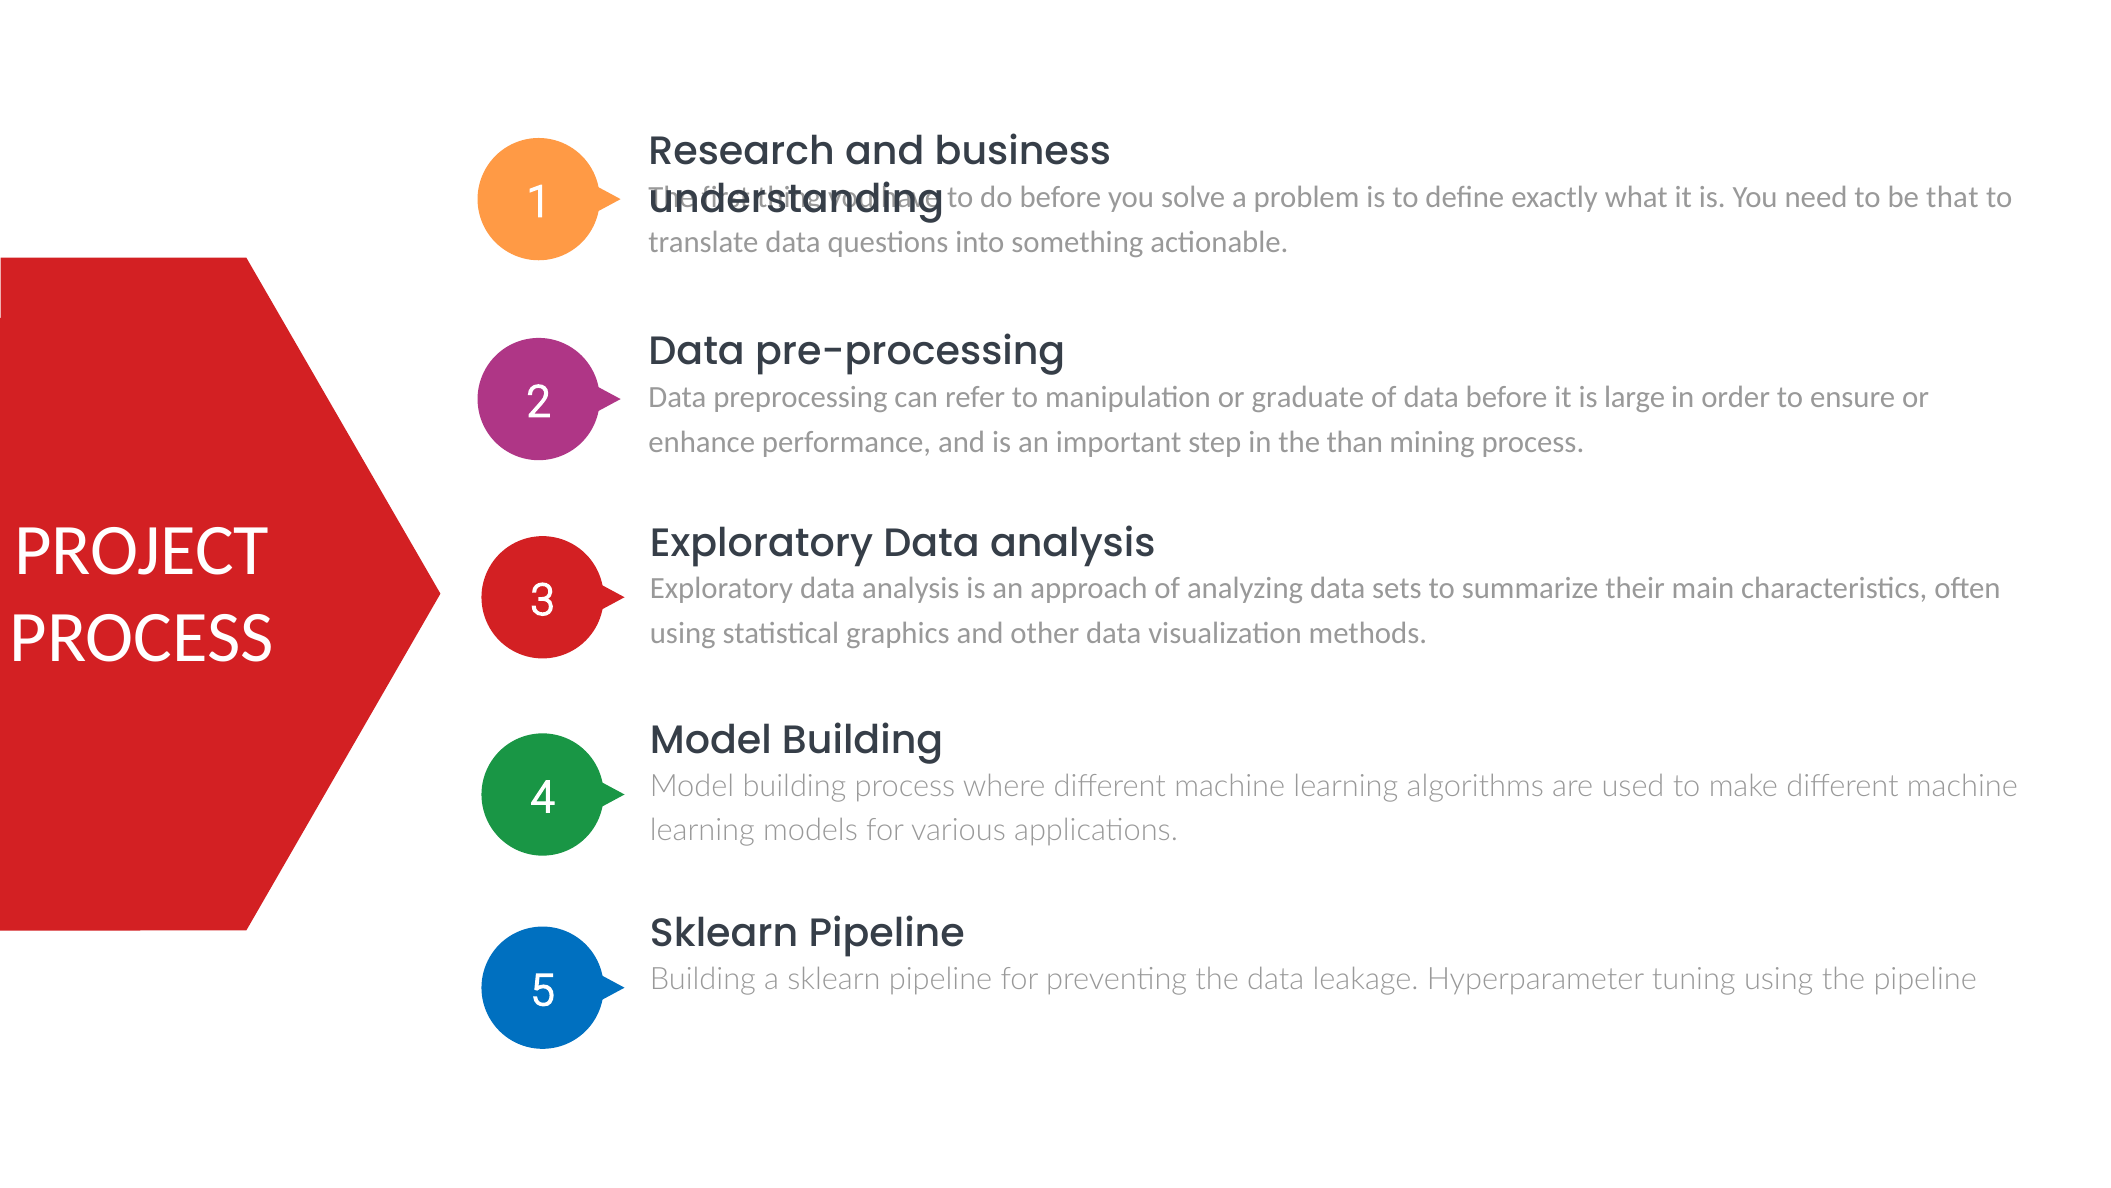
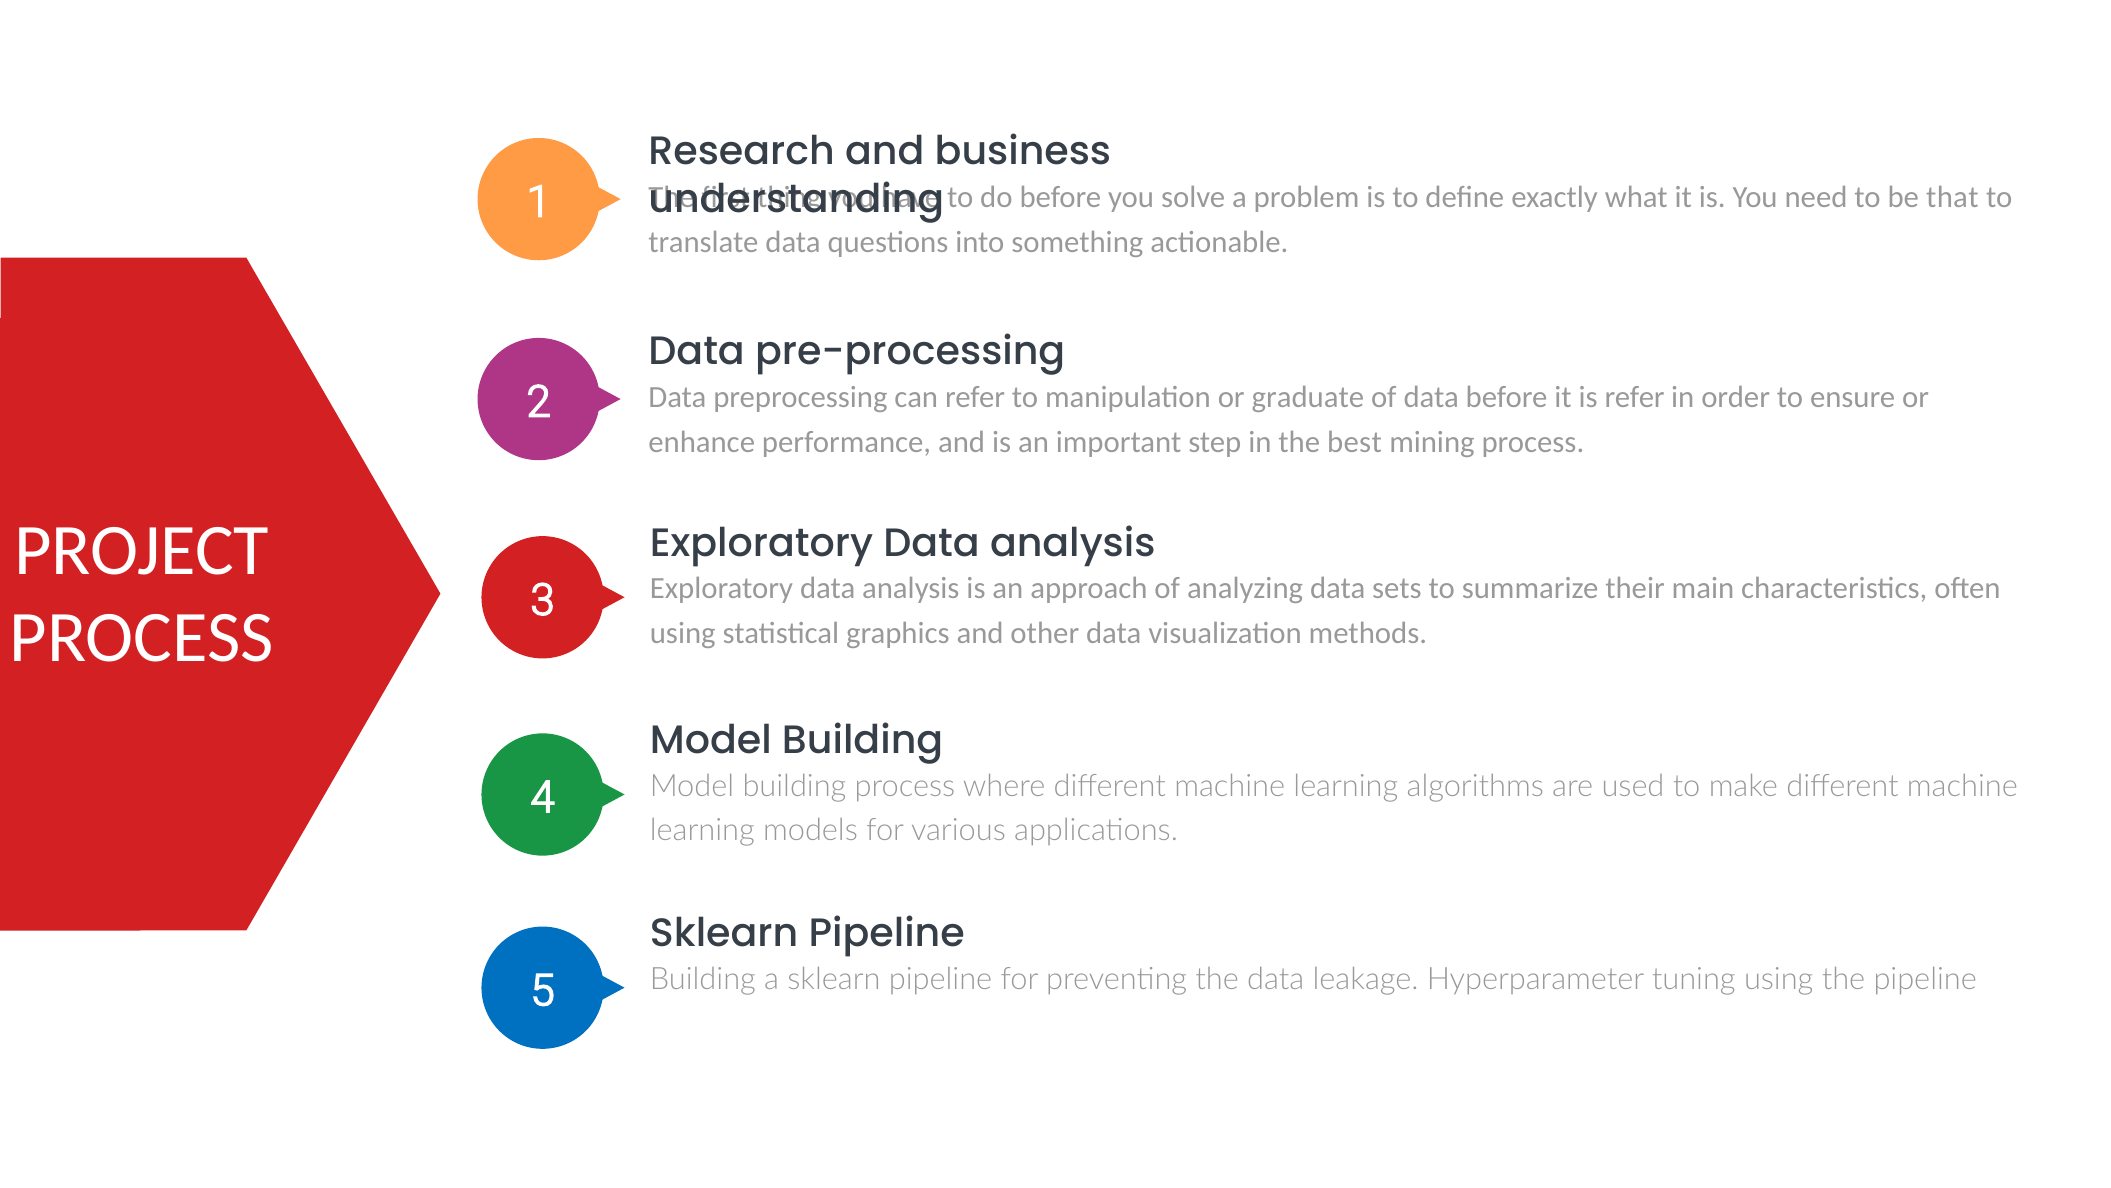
is large: large -> refer (1635, 397)
than: than -> best (1354, 442)
